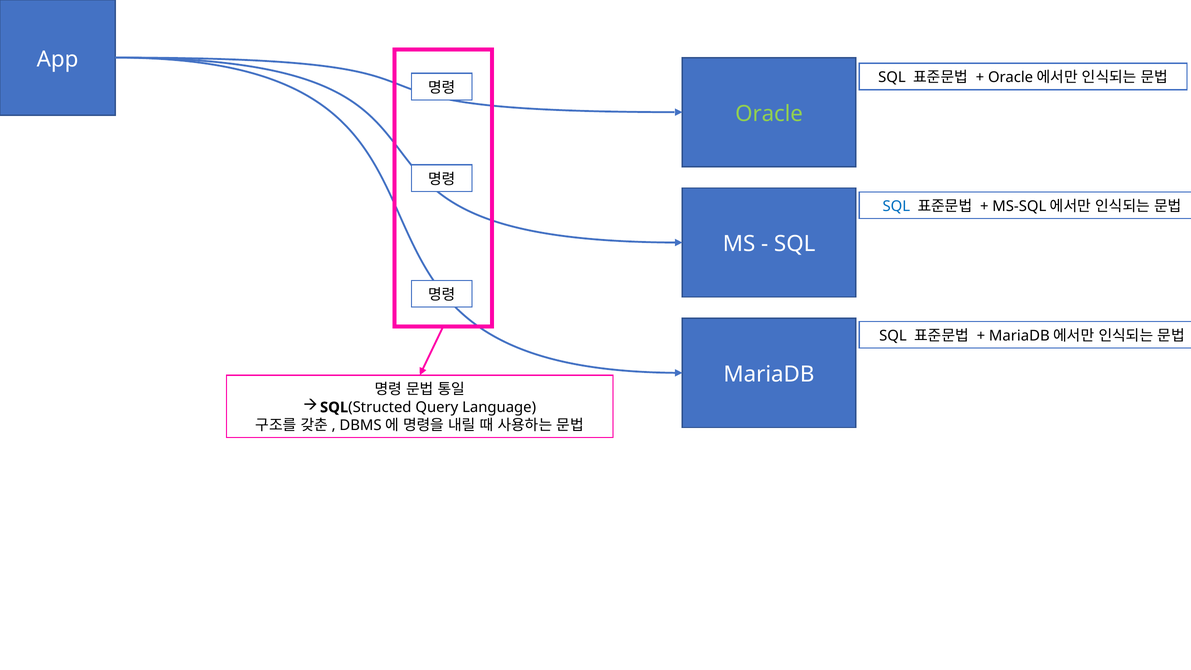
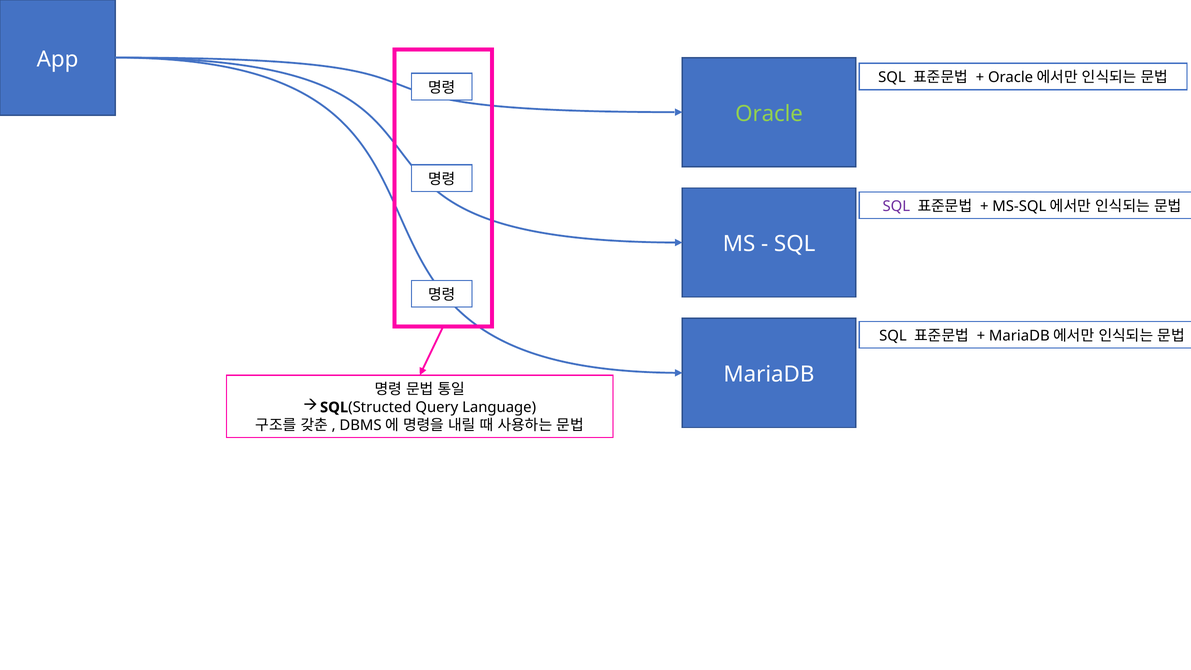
SQL colour: blue -> purple (896, 206)
